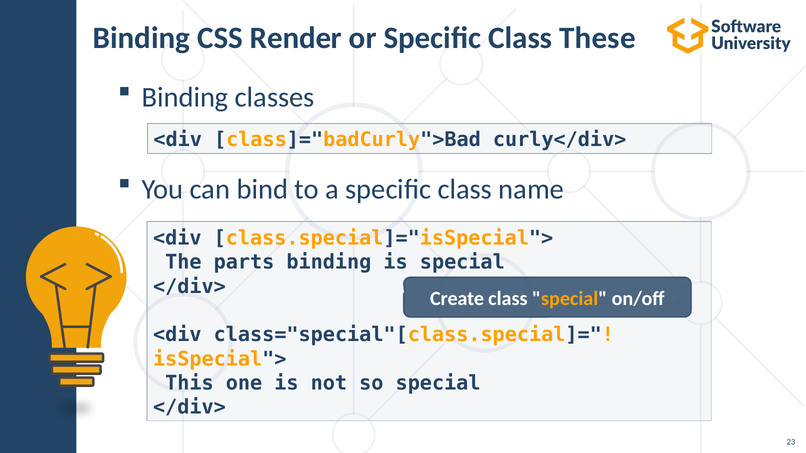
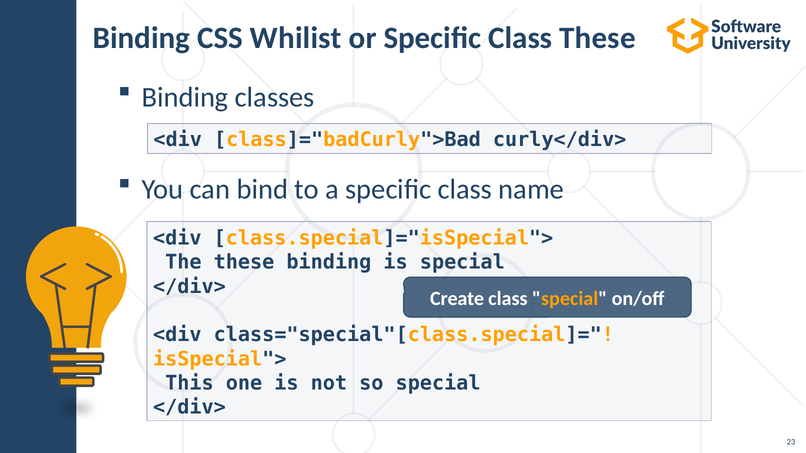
Render: Render -> Whilist (296, 38)
The parts: parts -> these (244, 262)
